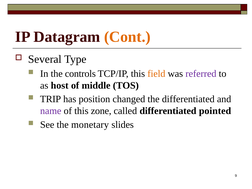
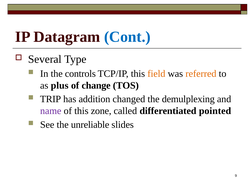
Cont colour: orange -> blue (127, 37)
referred colour: purple -> orange (201, 74)
host: host -> plus (60, 85)
middle: middle -> change (96, 85)
position: position -> addition (94, 99)
the differentiated: differentiated -> demulplexing (188, 99)
monetary: monetary -> unreliable (90, 125)
